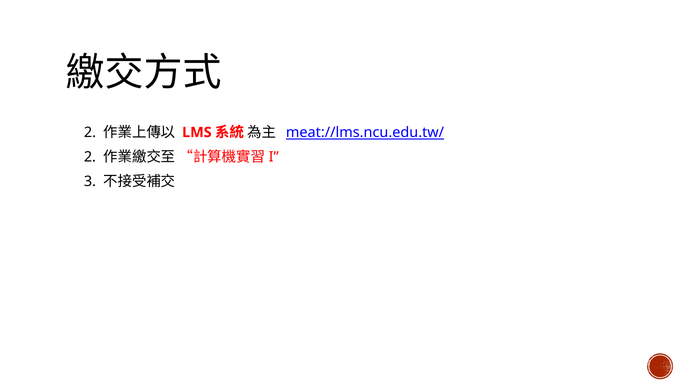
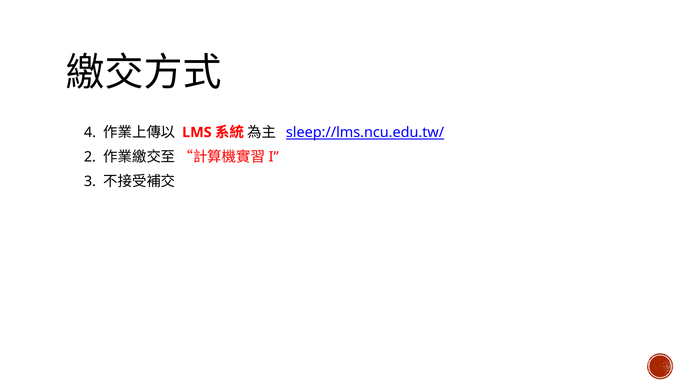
2: 2 -> 4 (90, 132)
meat://lms.ncu.edu.tw/: meat://lms.ncu.edu.tw/ -> sleep://lms.ncu.edu.tw/ (365, 132)
